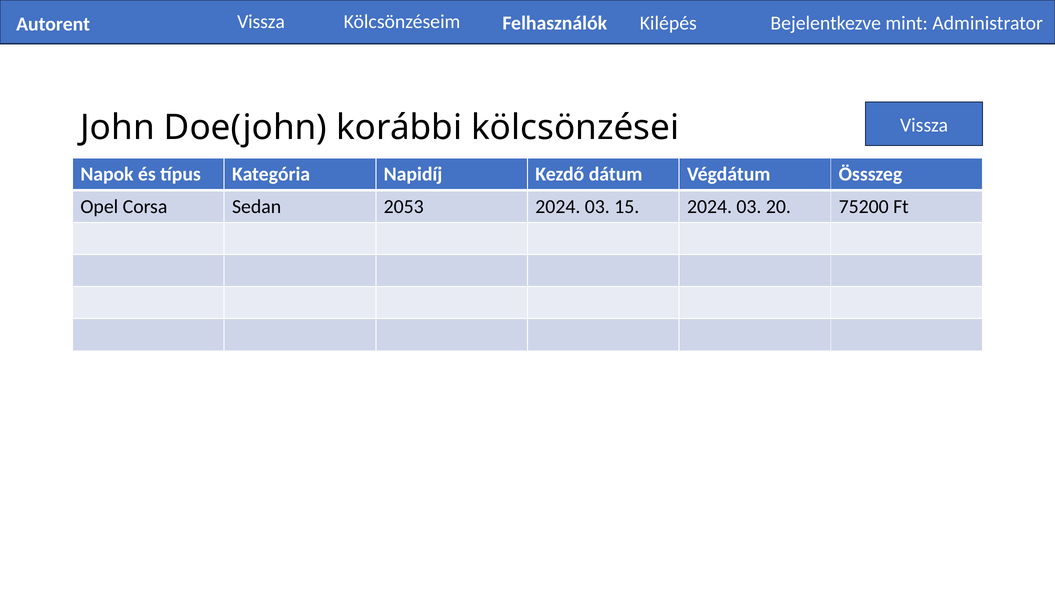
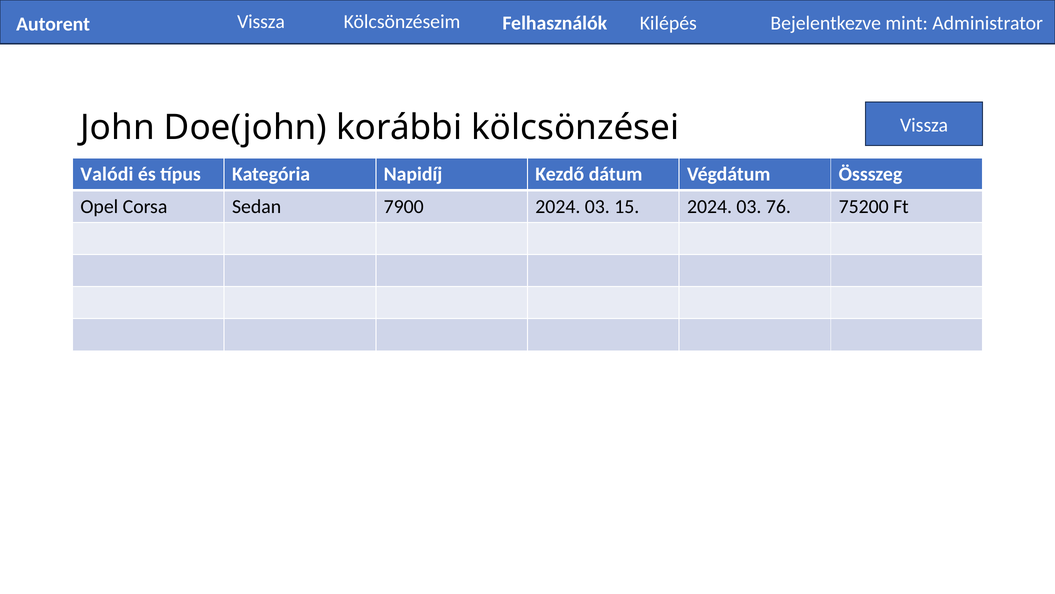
Napok: Napok -> Valódi (107, 174)
2053: 2053 -> 7900 (404, 206)
20: 20 -> 76 (778, 206)
